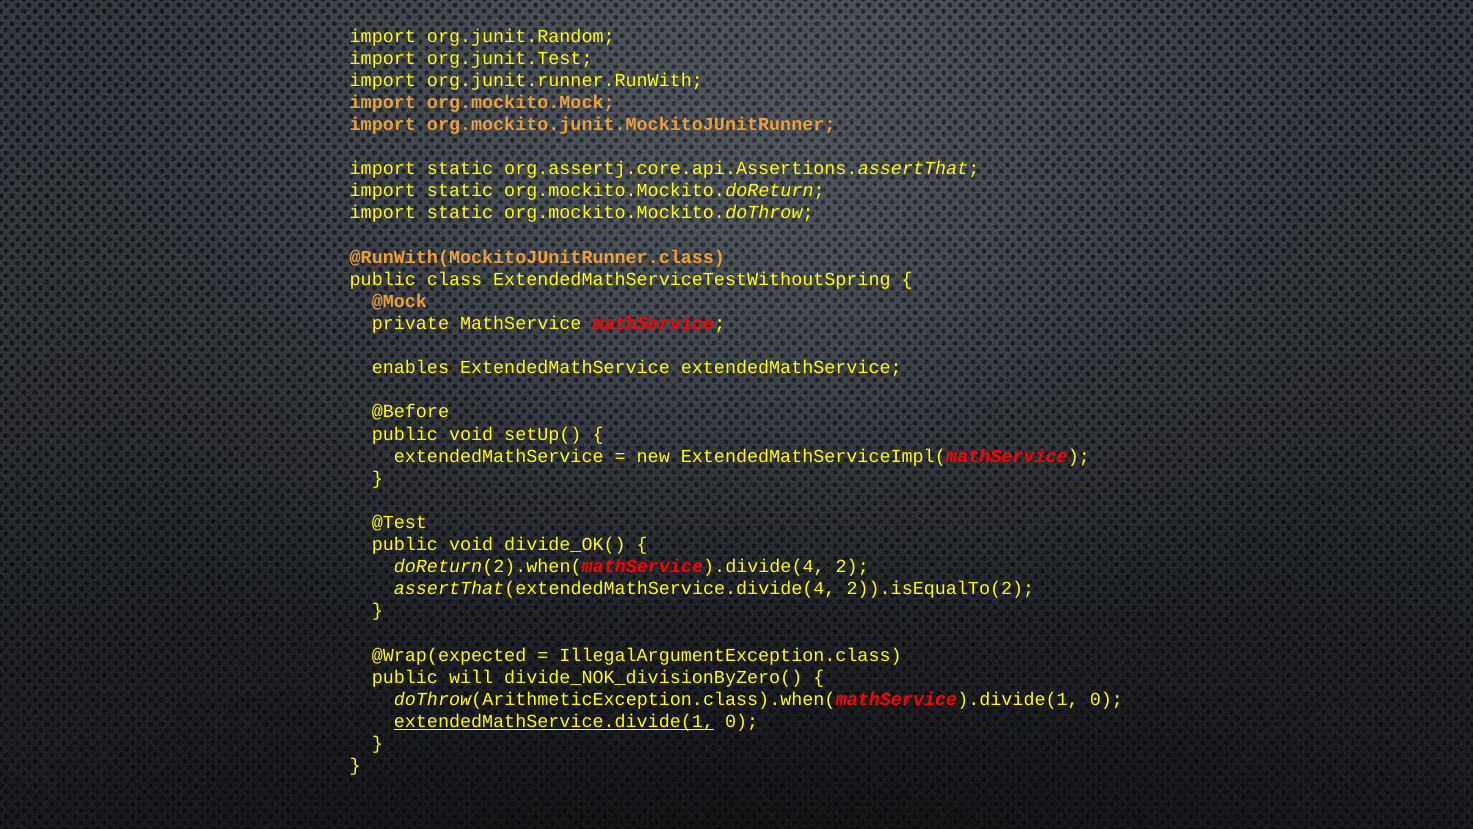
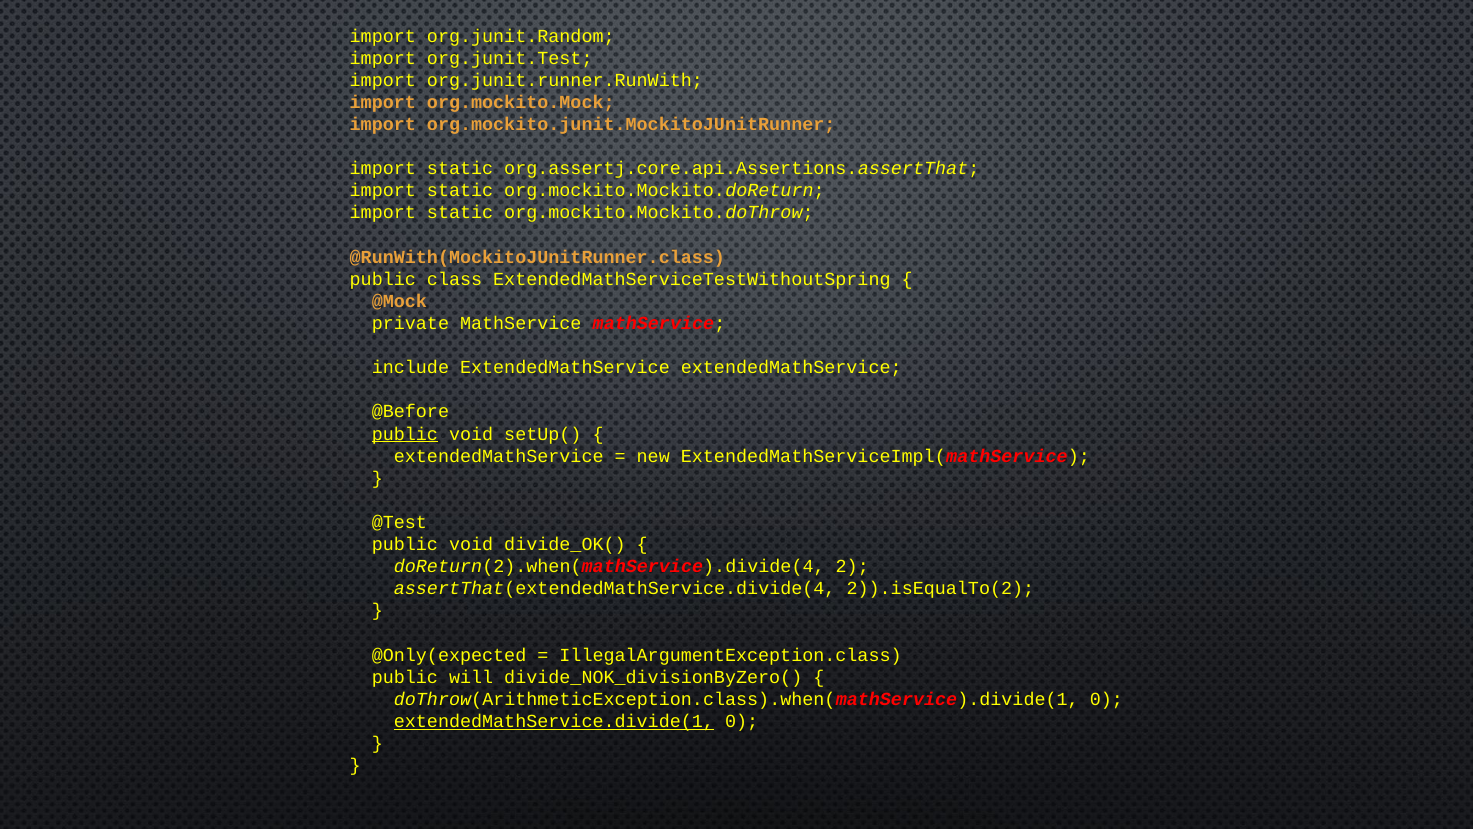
enables: enables -> include (410, 367)
public underline: none -> present (405, 434)
@Wrap(expected: @Wrap(expected -> @Only(expected (449, 655)
